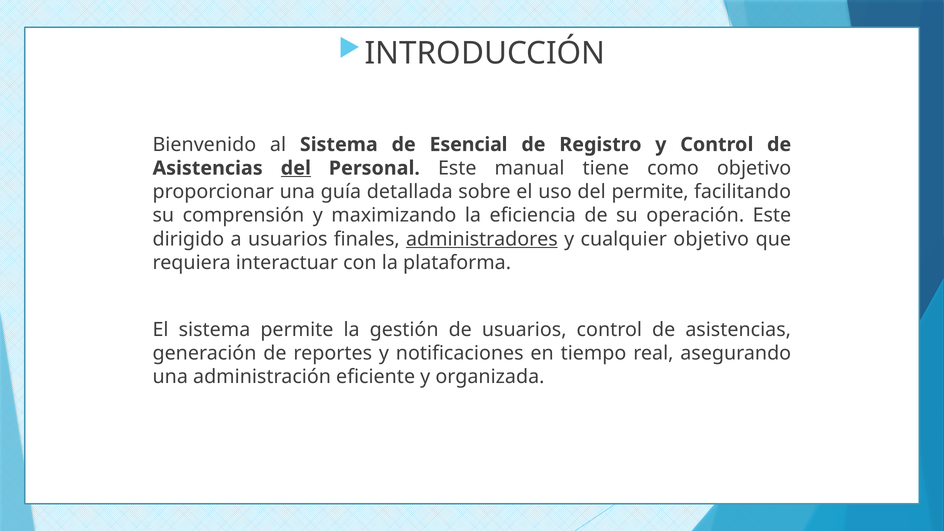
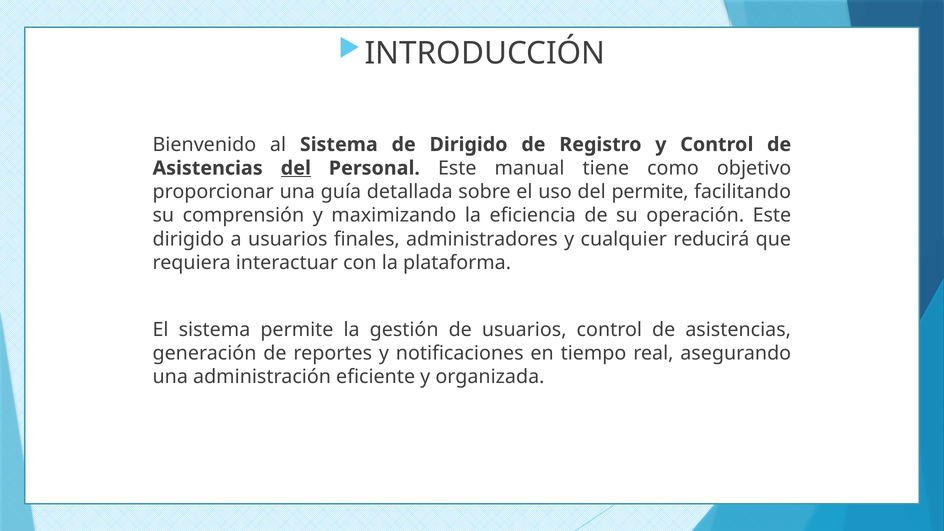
de Esencial: Esencial -> Dirigido (469, 145)
administradores underline: present -> none (482, 239)
cualquier objetivo: objetivo -> reducirá (711, 239)
